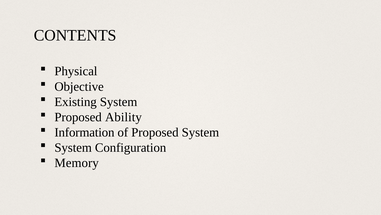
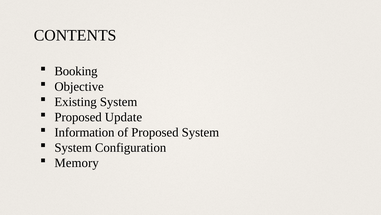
Physical: Physical -> Booking (76, 71)
Ability: Ability -> Update (123, 117)
